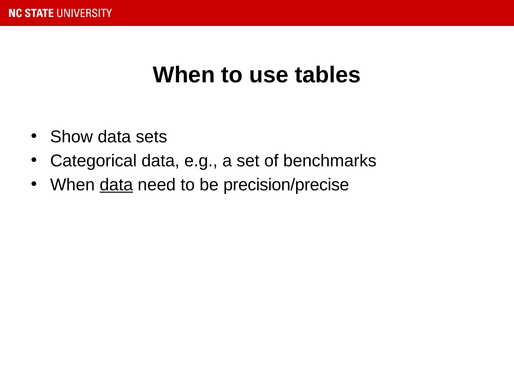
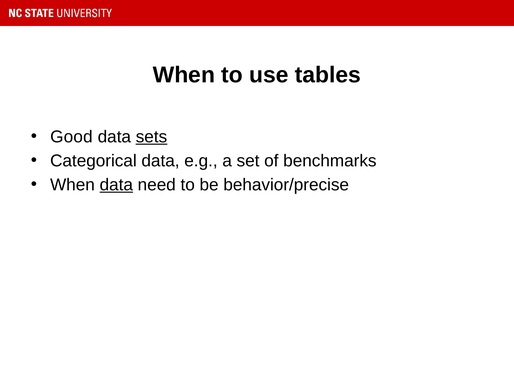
Show: Show -> Good (71, 137)
sets underline: none -> present (151, 137)
precision/precise: precision/precise -> behavior/precise (286, 185)
